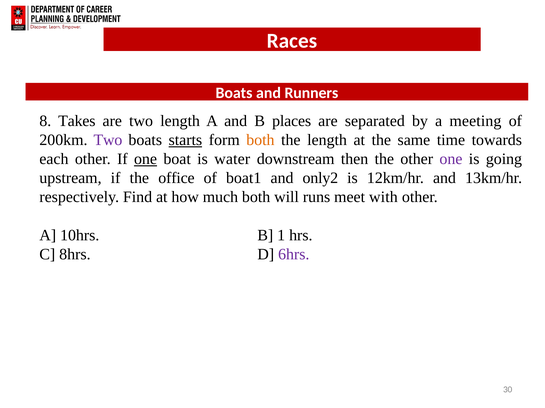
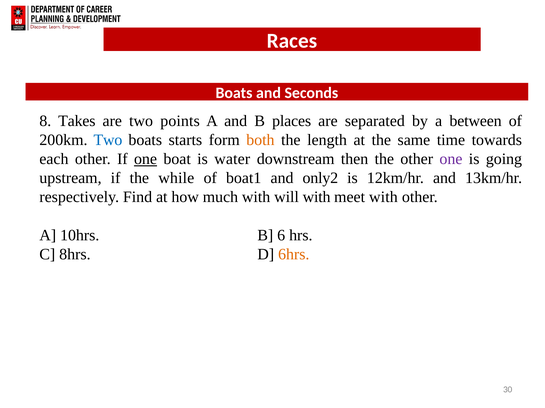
Runners: Runners -> Seconds (311, 93)
two length: length -> points (180, 121)
meeting: meeting -> between (476, 121)
Two colour: purple -> blue (108, 140)
starts underline: present -> none (185, 140)
office: office -> while (176, 178)
much both: both -> with (256, 197)
will runs: runs -> with (317, 197)
1: 1 -> 6 (281, 236)
6hrs colour: purple -> orange (294, 255)
